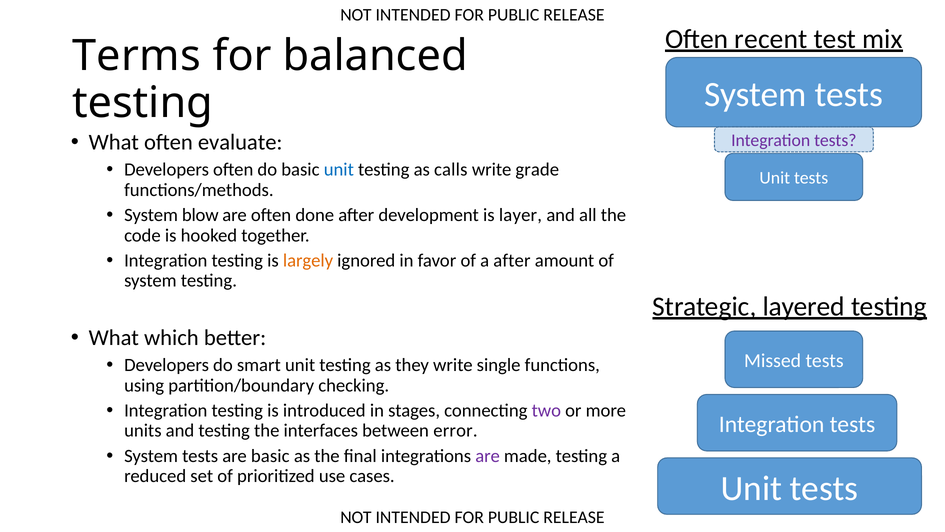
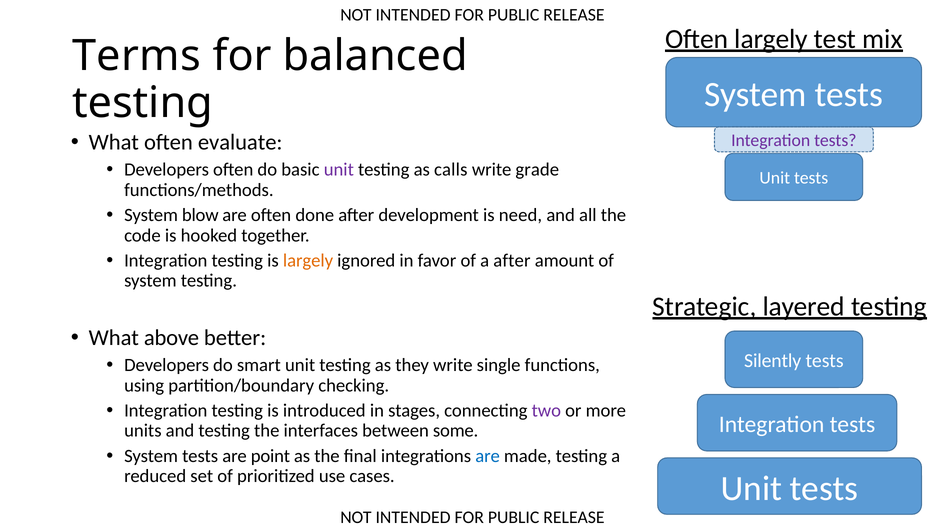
Often recent: recent -> largely (771, 39)
unit colour: blue -> purple (339, 170)
layer: layer -> need (520, 215)
which: which -> above (172, 338)
Missed: Missed -> Silently (773, 360)
error: error -> some (456, 430)
are basic: basic -> point (270, 456)
are colour: purple -> blue (488, 456)
